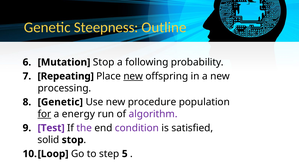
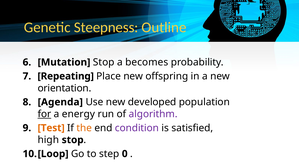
following: following -> becomes (147, 62)
new underline: present -> none (133, 76)
processing: processing -> orientation (64, 88)
Genetic: Genetic -> Agenda (60, 102)
procedure: procedure -> developed (152, 102)
Test colour: purple -> orange (51, 128)
the colour: purple -> orange (84, 128)
solid: solid -> high (48, 140)
5: 5 -> 0 (125, 154)
